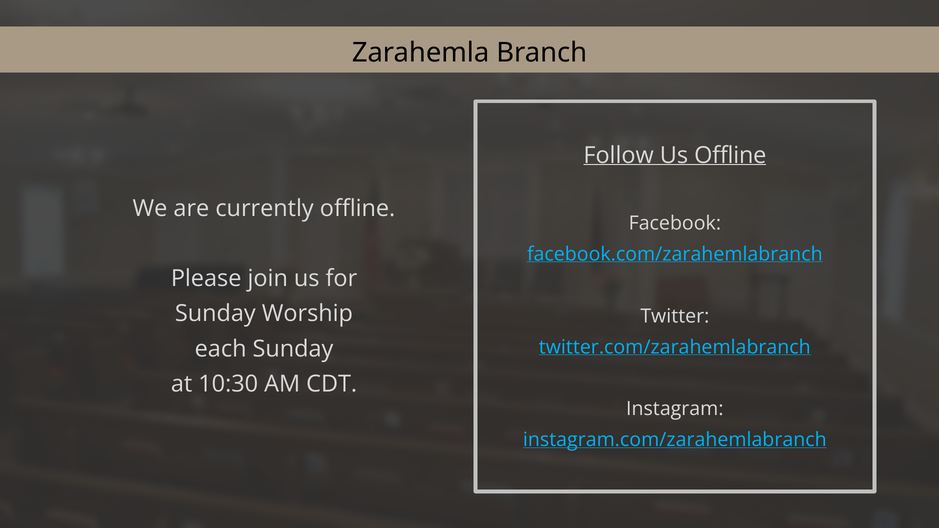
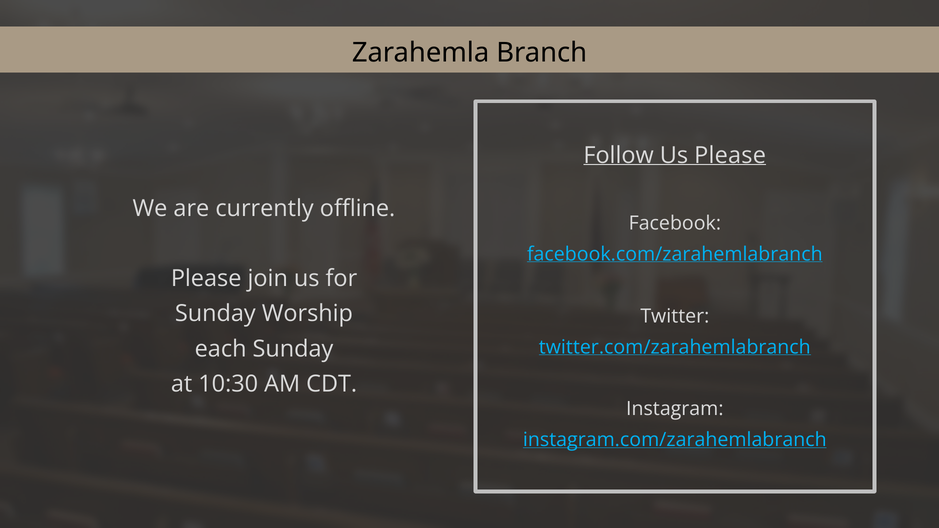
Us Offline: Offline -> Please (730, 155)
